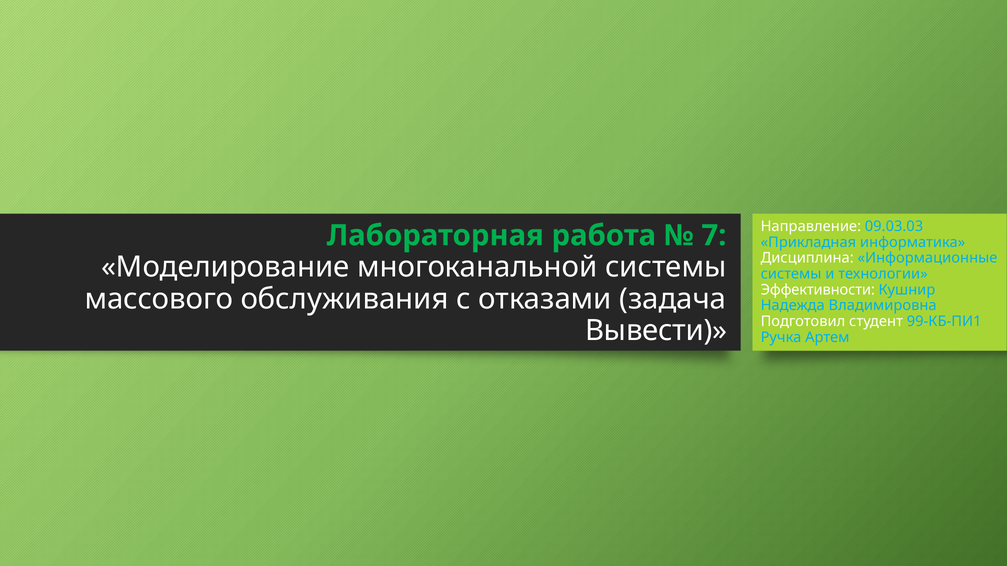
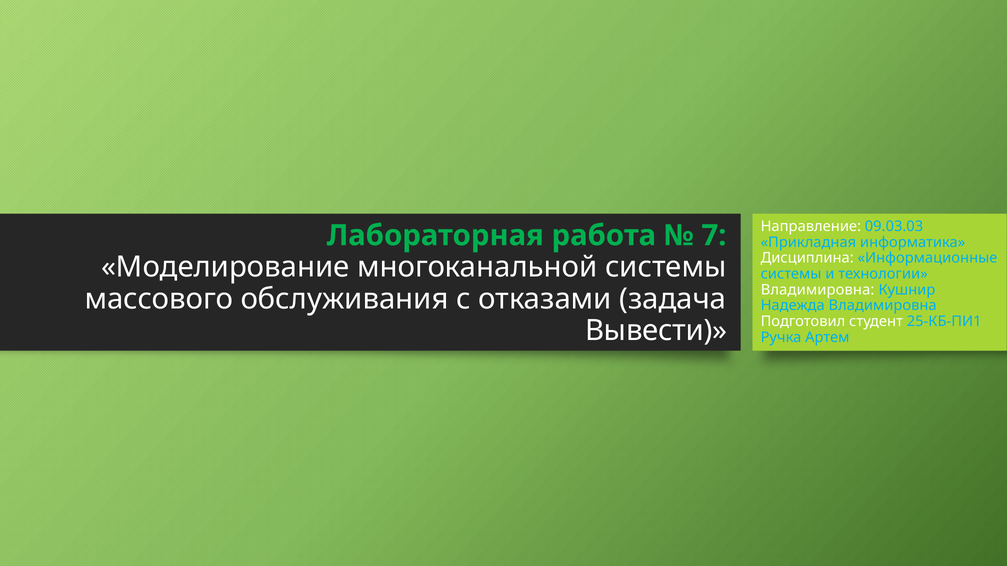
Эффективности: Эффективности -> Владимировна (818, 290)
99-КБ-ПИ1: 99-КБ-ПИ1 -> 25-КБ-ПИ1 (944, 322)
